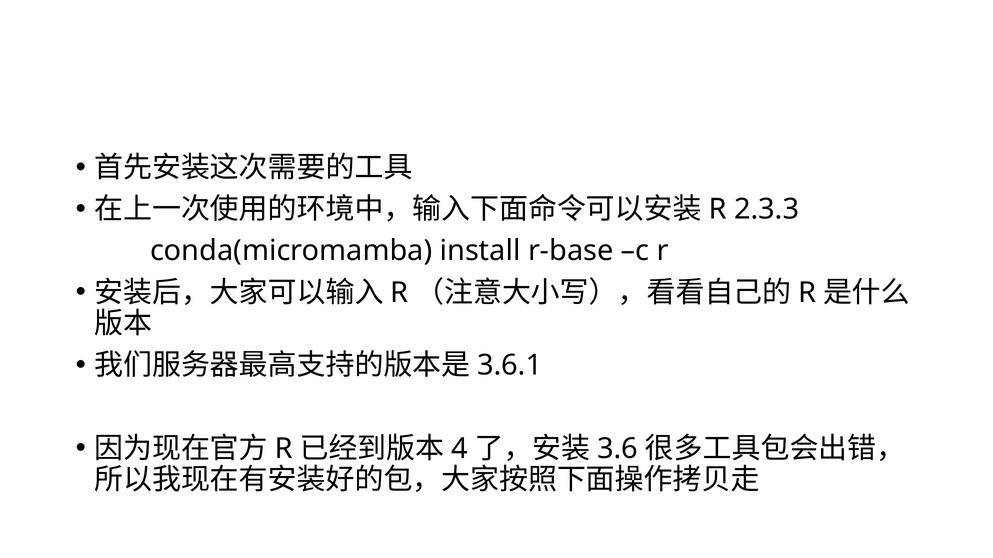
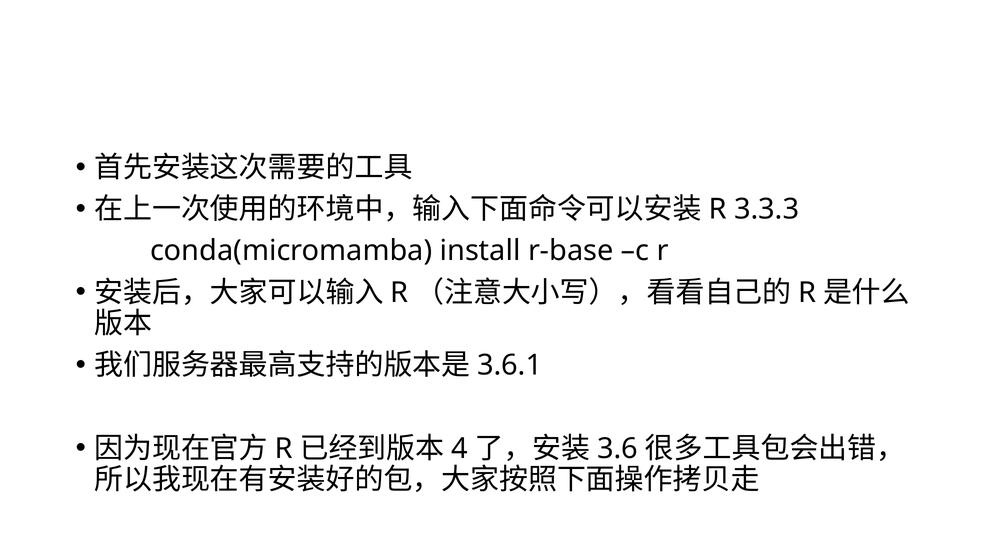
2.3.3: 2.3.3 -> 3.3.3 (767, 210)
